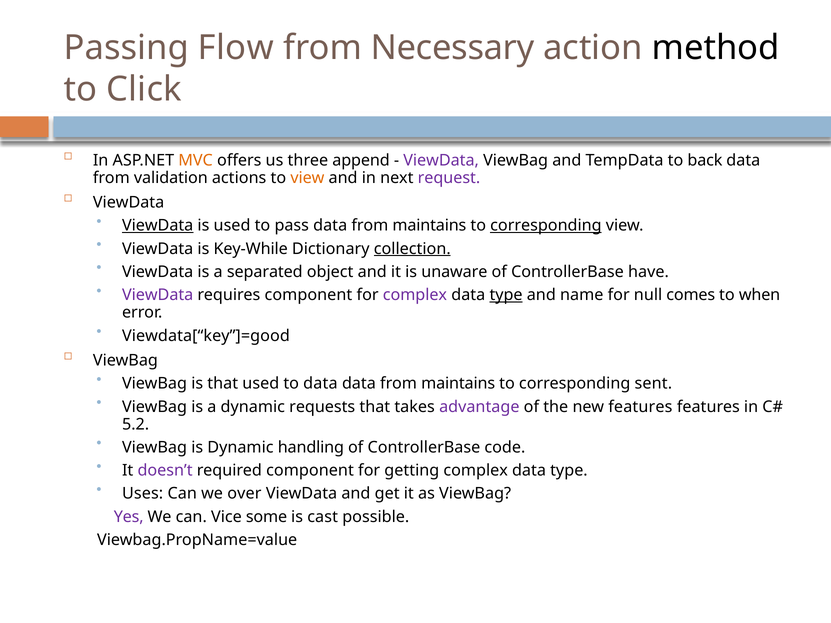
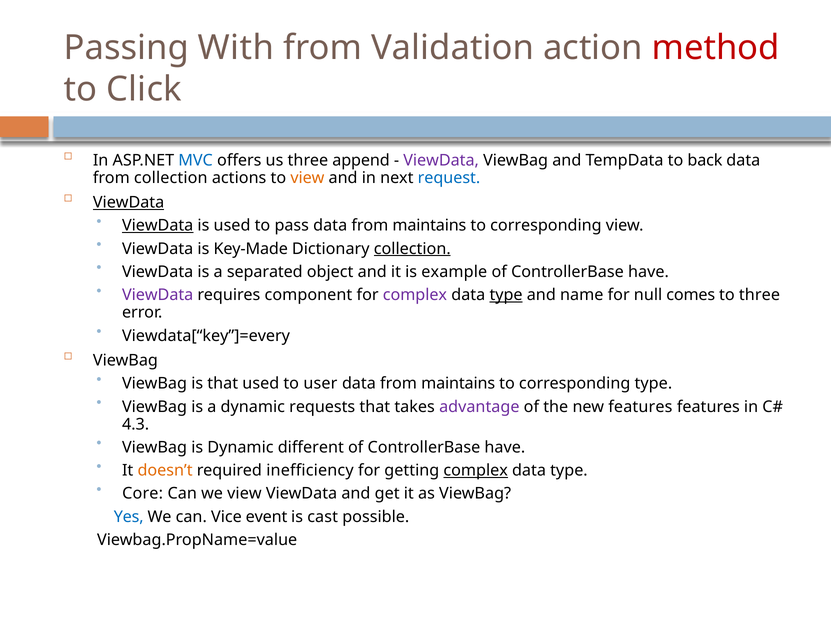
Flow: Flow -> With (236, 48)
Necessary: Necessary -> Validation (453, 48)
method colour: black -> red (716, 48)
MVC colour: orange -> blue (196, 160)
from validation: validation -> collection (171, 178)
request colour: purple -> blue (449, 178)
ViewData underline: none -> present (129, 203)
corresponding underline: present -> none (546, 226)
Key-While: Key-While -> Key-Made (251, 249)
unaware: unaware -> example (454, 272)
to when: when -> three (759, 295)
Viewdata[“key”]=good: Viewdata[“key”]=good -> Viewdata[“key”]=every (206, 336)
to data: data -> user (320, 384)
corresponding sent: sent -> type (653, 384)
5.2: 5.2 -> 4.3 (136, 424)
handling: handling -> different (311, 448)
code: code -> have (505, 448)
doesn’t colour: purple -> orange (165, 471)
required component: component -> inefficiency (310, 471)
complex underline: none -> present (476, 471)
Uses: Uses -> Core (143, 494)
we over: over -> view (244, 494)
Yes colour: purple -> blue (129, 517)
some: some -> event (267, 517)
